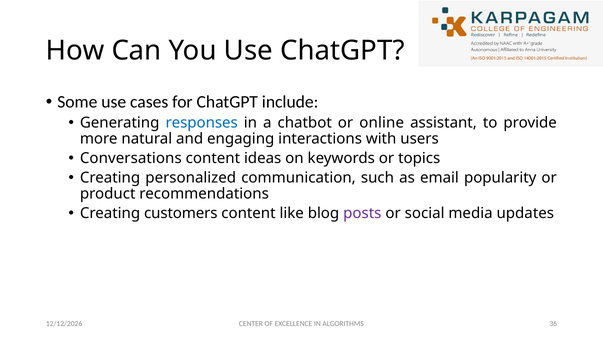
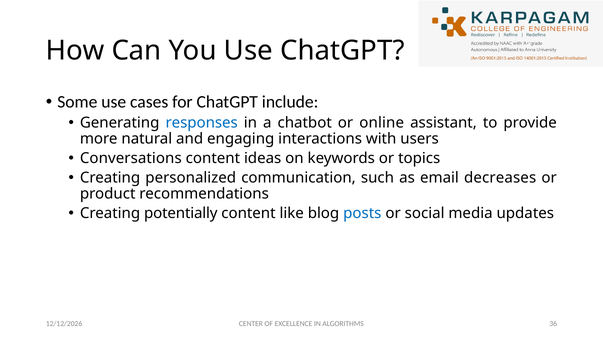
popularity: popularity -> decreases (500, 178)
customers: customers -> potentially (181, 214)
posts colour: purple -> blue (362, 214)
